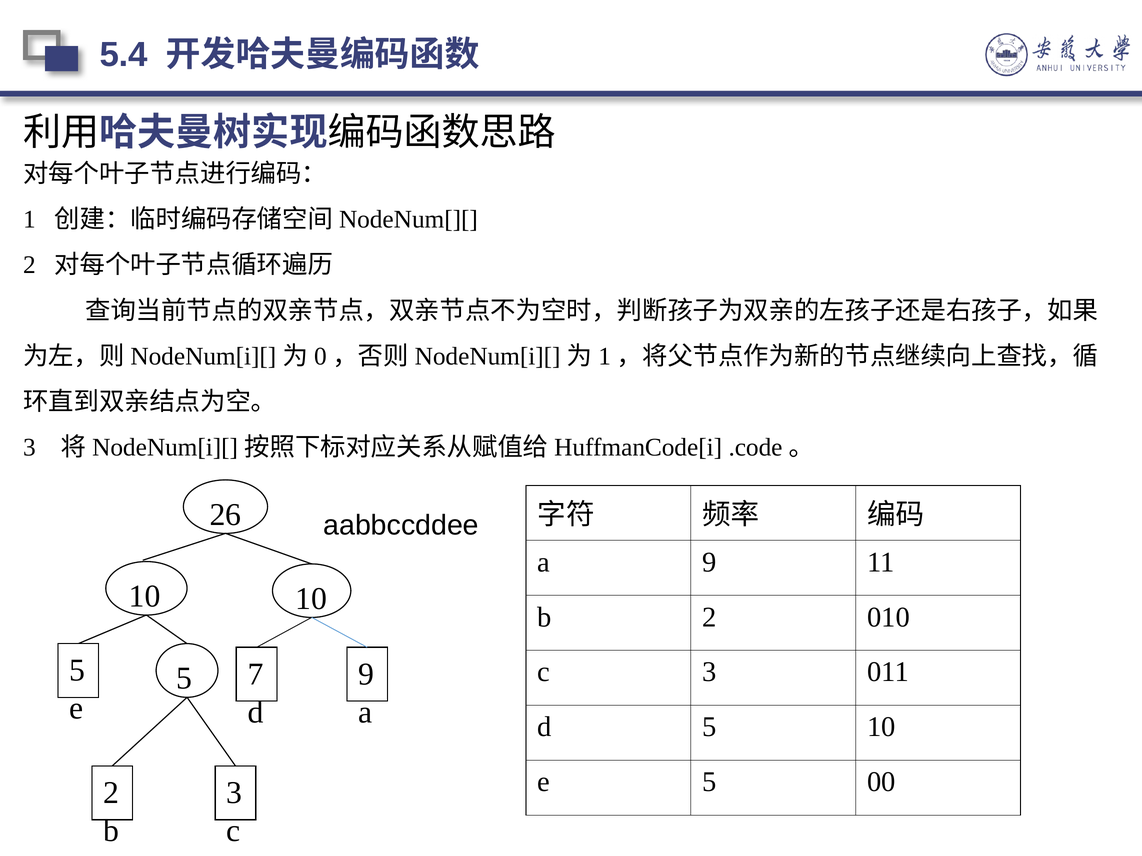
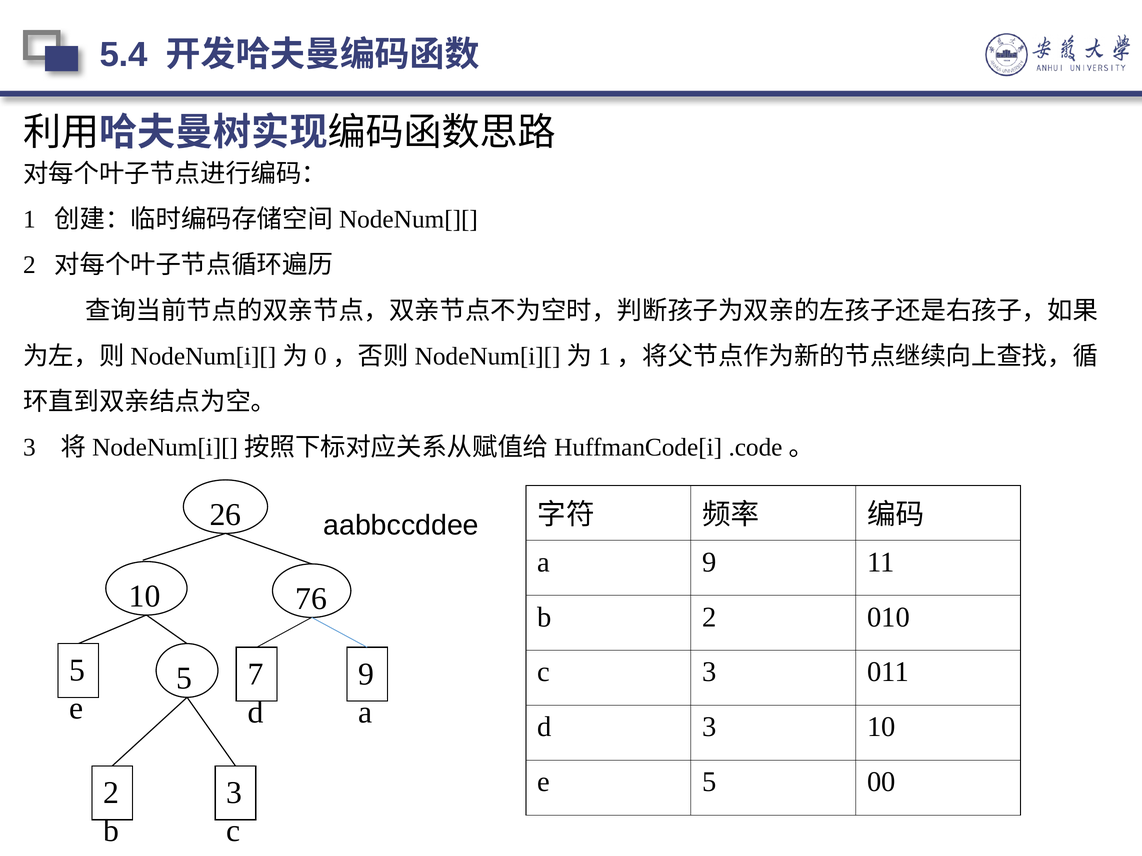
10 10: 10 -> 76 (311, 599)
d 5: 5 -> 3 (709, 727)
